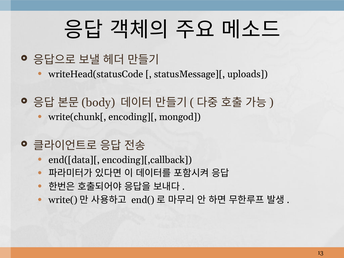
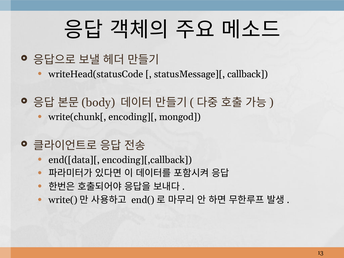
uploads: uploads -> callback (248, 74)
